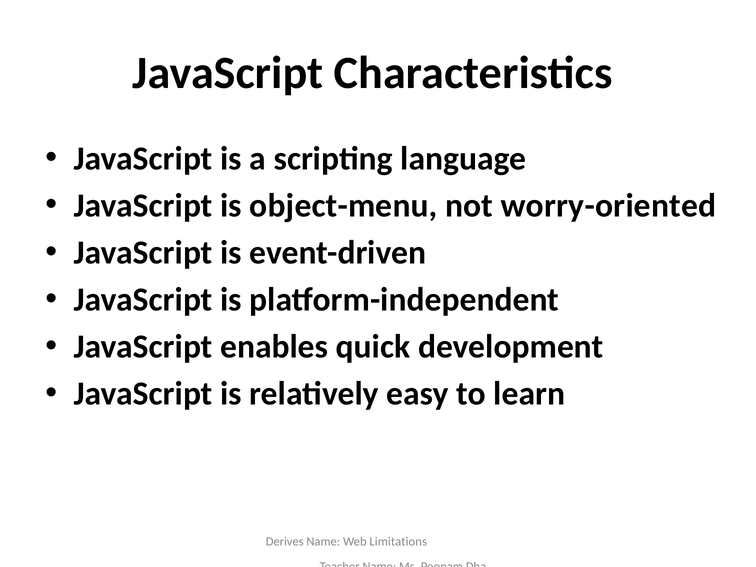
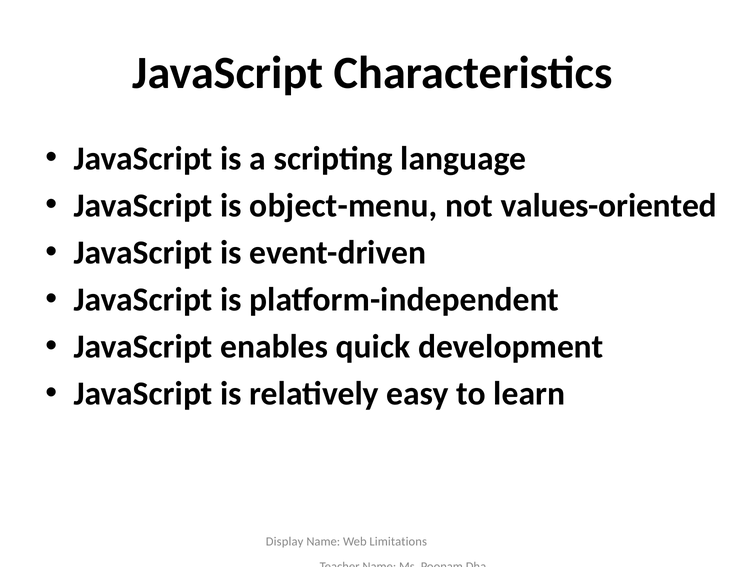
worry-oriented: worry-oriented -> values-oriented (609, 206)
Derives: Derives -> Display (285, 541)
